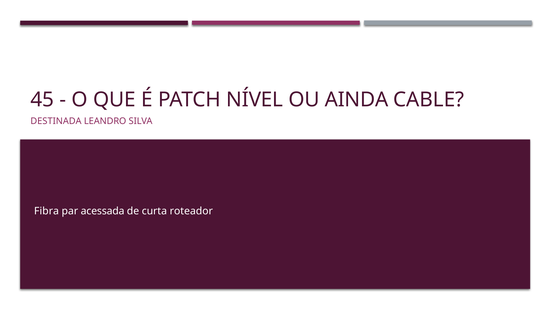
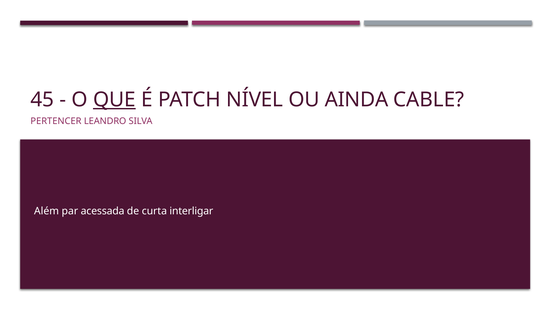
QUE underline: none -> present (114, 100)
DESTINADA: DESTINADA -> PERTENCER (56, 121)
Fibra: Fibra -> Além (47, 211)
roteador: roteador -> interligar (191, 211)
